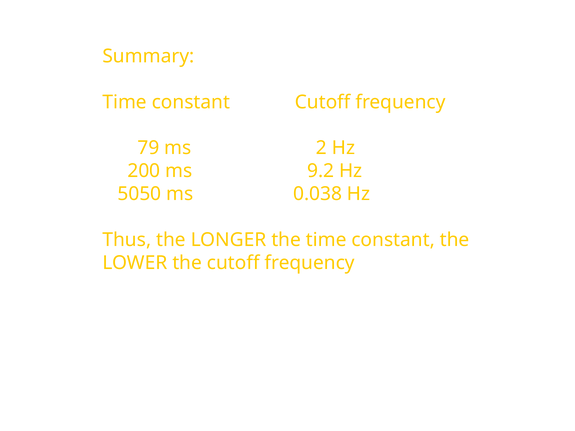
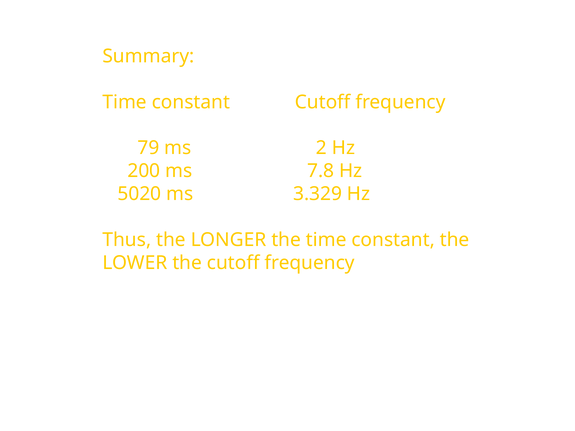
9.2: 9.2 -> 7.8 (321, 171)
5050: 5050 -> 5020 (139, 194)
0.038: 0.038 -> 3.329 (318, 194)
